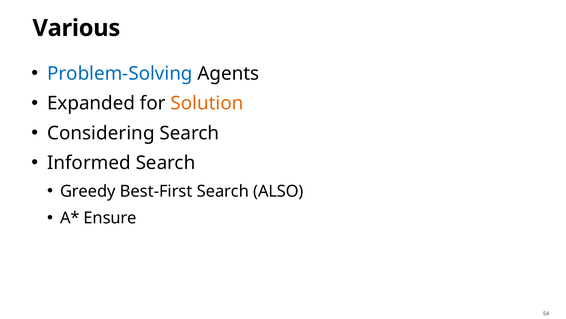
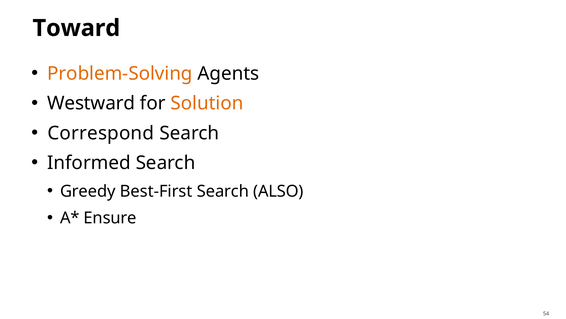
Various: Various -> Toward (76, 28)
Problem-Solving colour: blue -> orange (120, 73)
Expanded: Expanded -> Westward (91, 103)
Considering: Considering -> Correspond (101, 133)
